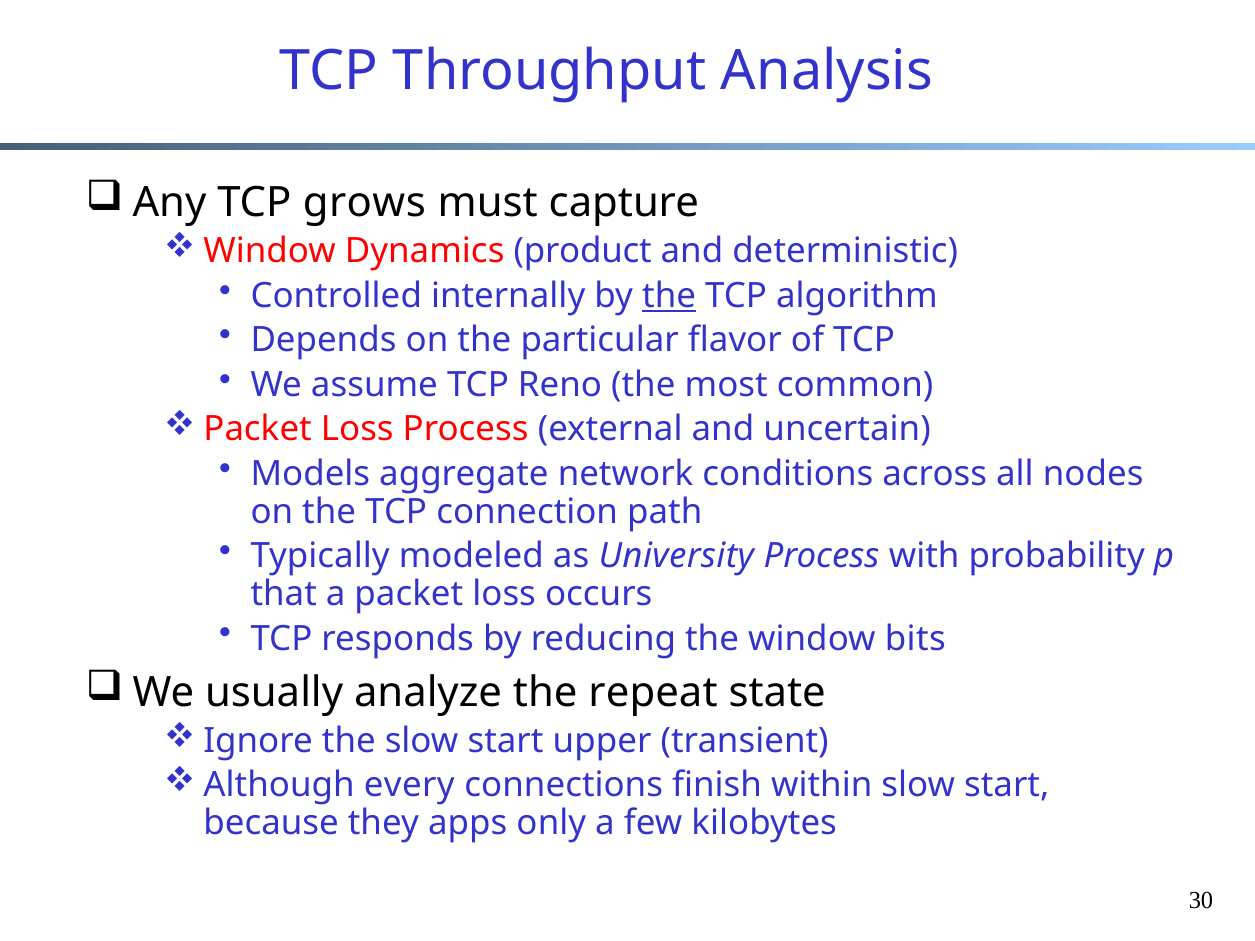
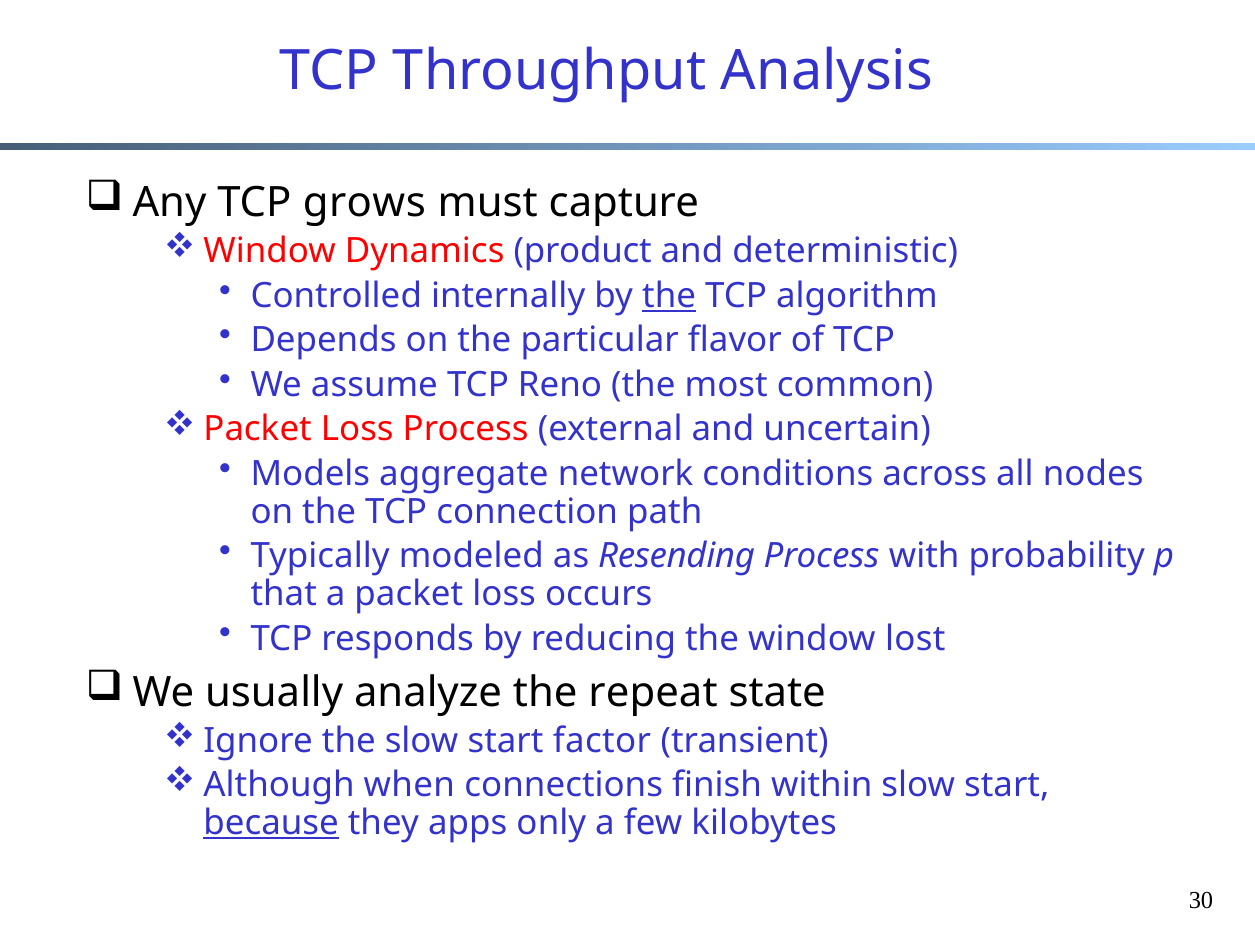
University: University -> Resending (677, 556)
bits: bits -> lost (915, 639)
upper: upper -> factor (602, 741)
every: every -> when (409, 786)
because underline: none -> present (271, 823)
